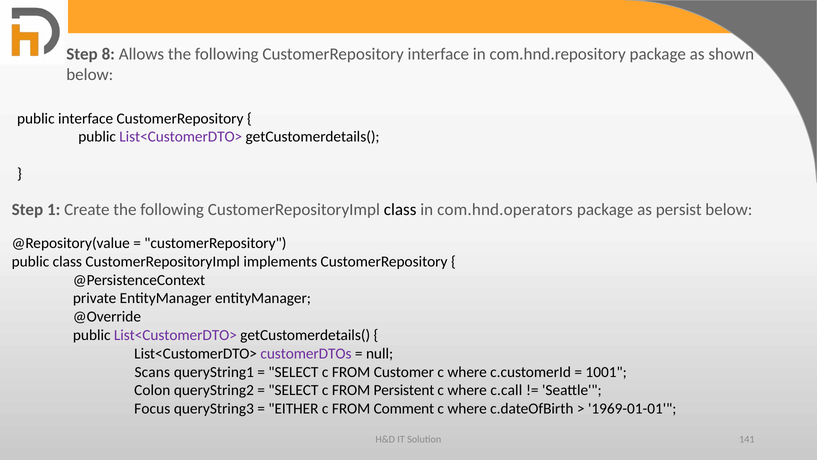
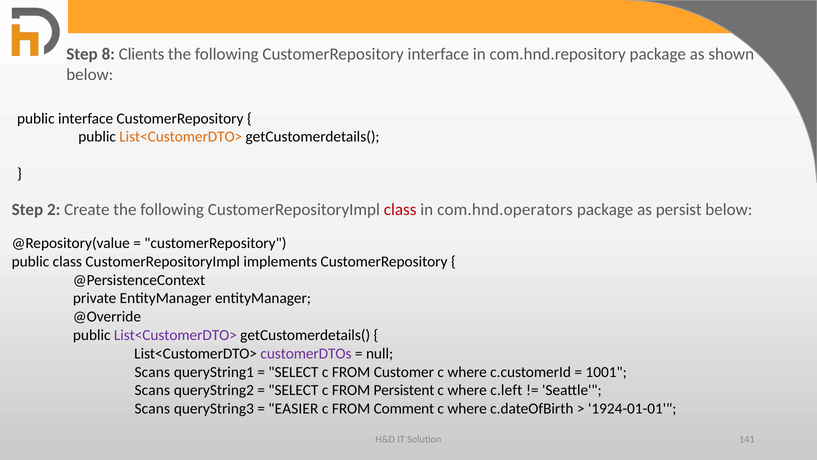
Allows: Allows -> Clients (142, 54)
List<CustomerDTO> colour: purple -> orange (181, 137)
1: 1 -> 2 (54, 209)
class colour: black -> red (400, 209)
Colon: Colon -> Scans (152, 390)
c.call: c.call -> c.left (506, 390)
Focus: Focus -> Scans (152, 408)
EITHER: EITHER -> EASIER (293, 408)
1969-01-01: 1969-01-01 -> 1924-01-01 (632, 408)
